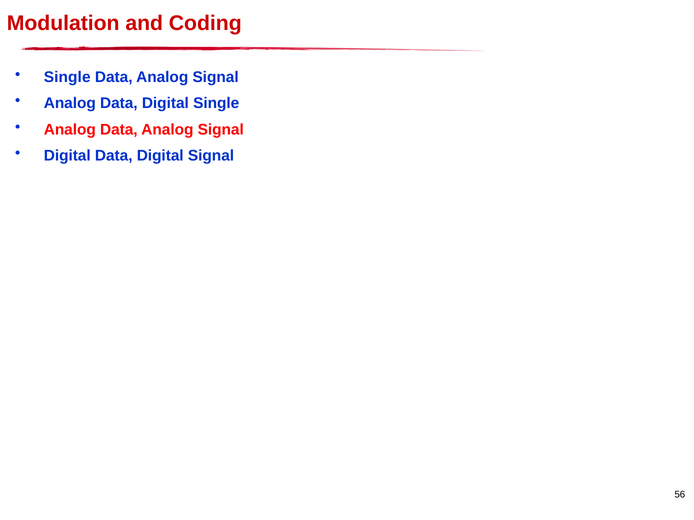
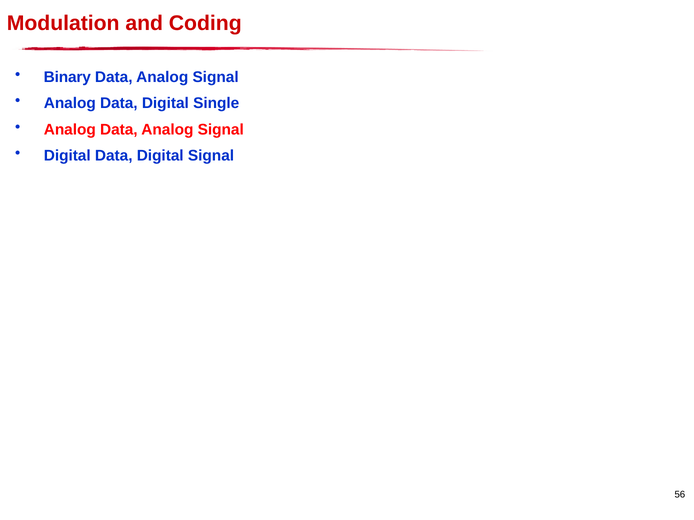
Single: Single -> Binary (67, 77)
